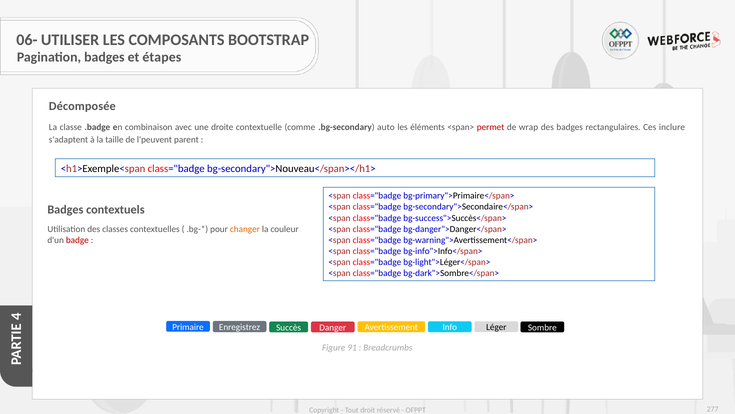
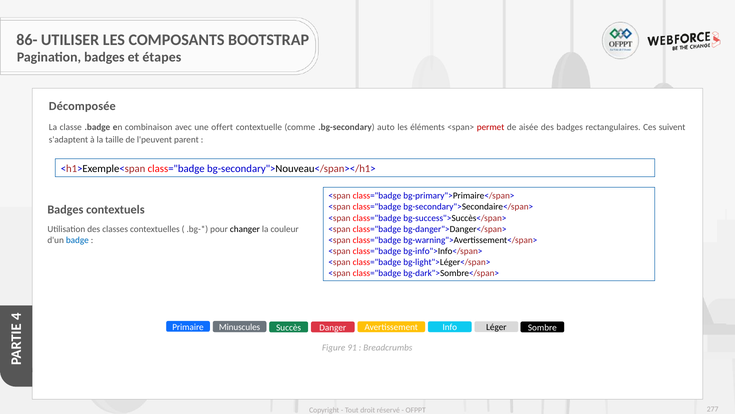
06-: 06- -> 86- (27, 40)
droite: droite -> offert (222, 127)
wrap: wrap -> aisée (529, 127)
inclure: inclure -> suivent (672, 127)
changer colour: orange -> black (245, 229)
badge colour: red -> blue (77, 240)
Enregistrez: Enregistrez -> Minuscules (240, 327)
